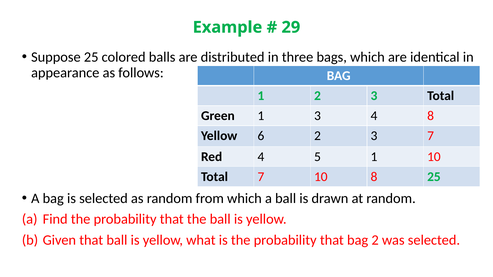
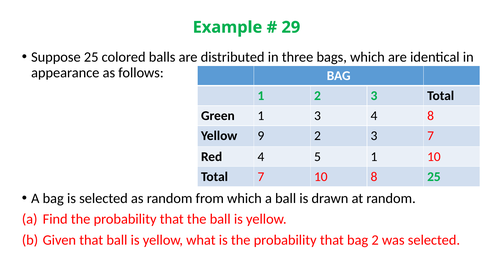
6: 6 -> 9 (261, 136)
